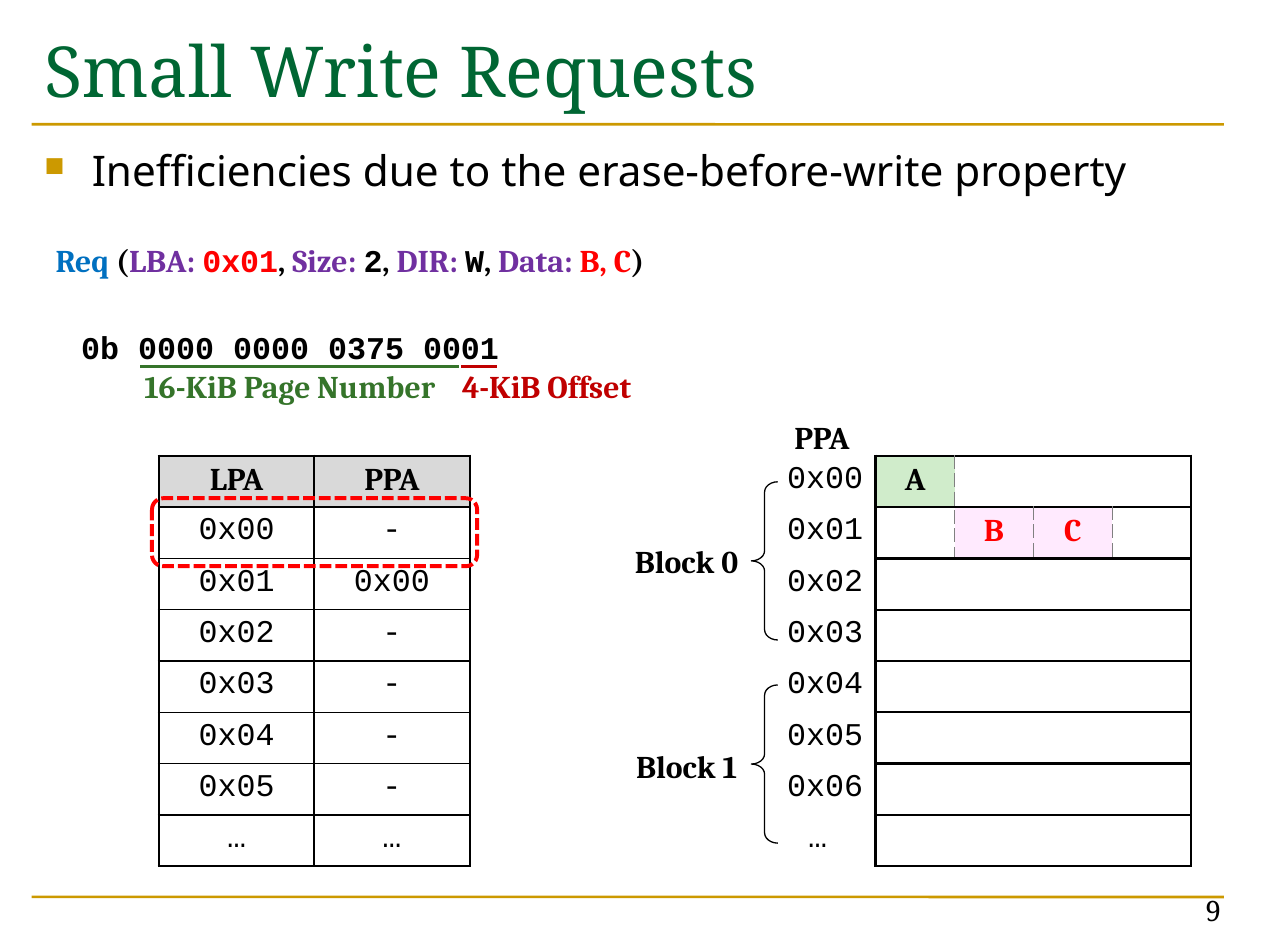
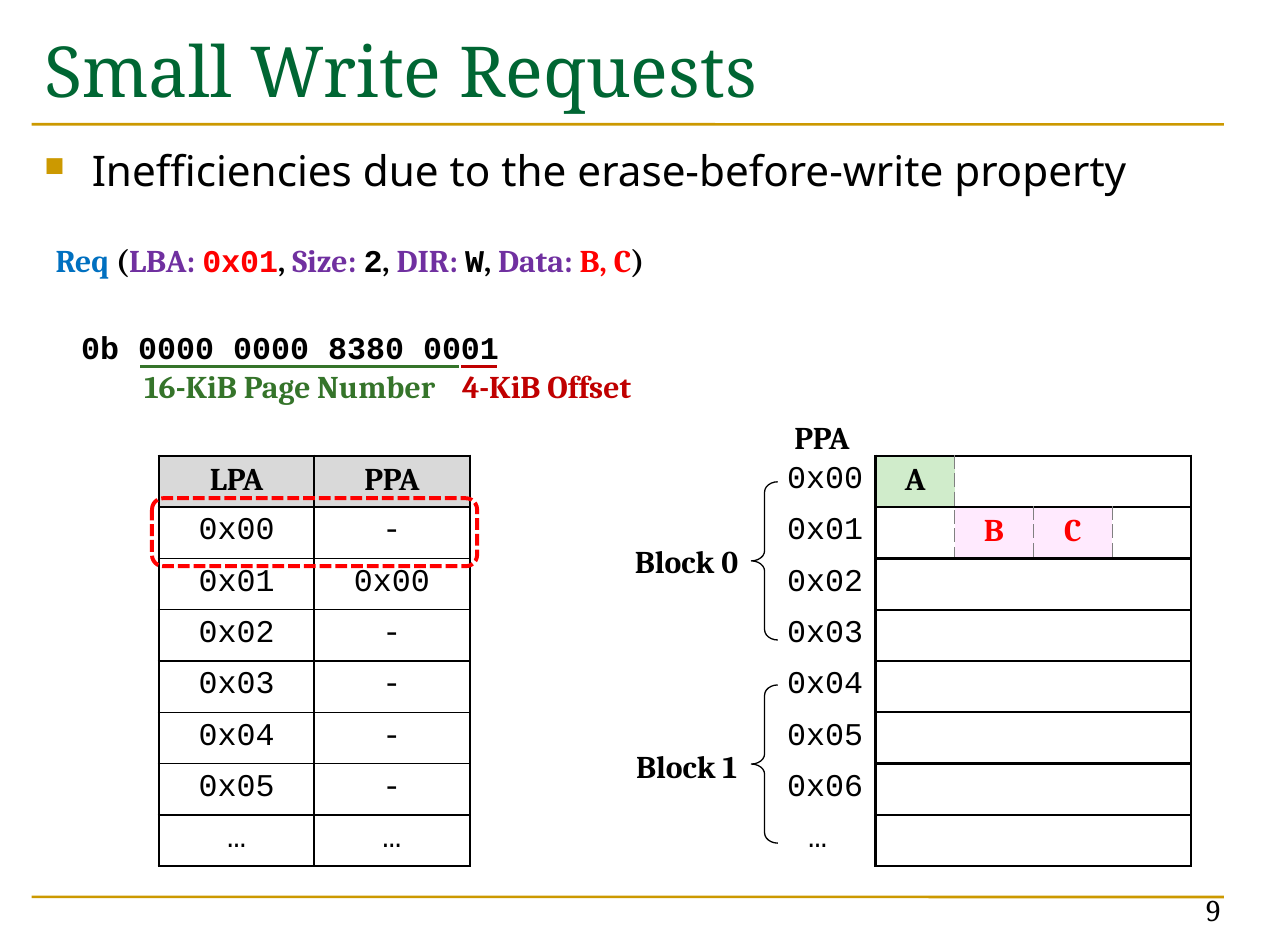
0375: 0375 -> 8380 (366, 350)
